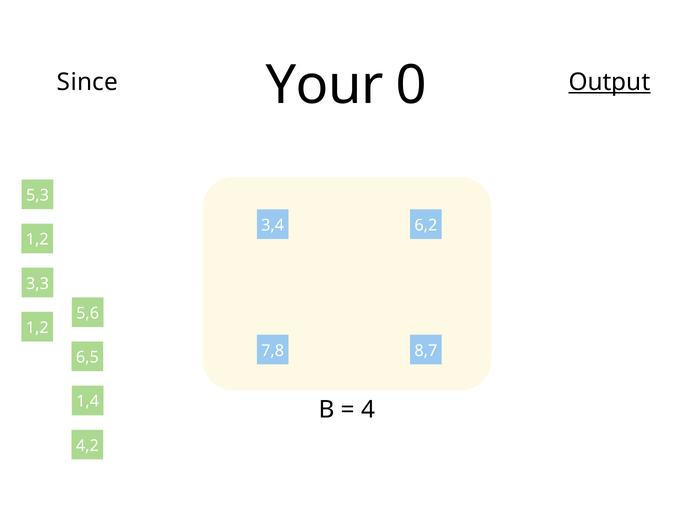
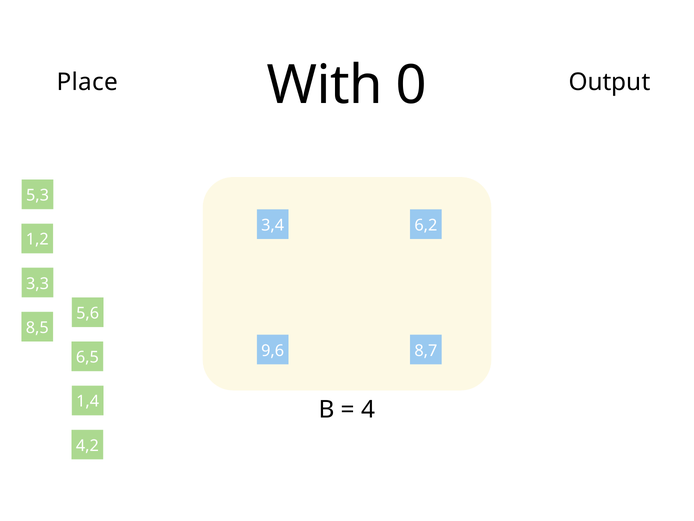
Your: Your -> With (325, 85)
Output underline: present -> none (609, 82)
Since: Since -> Place (88, 82)
1,2: 1,2 -> 8,5 (37, 327)
7,8: 7,8 -> 9,6 (273, 350)
